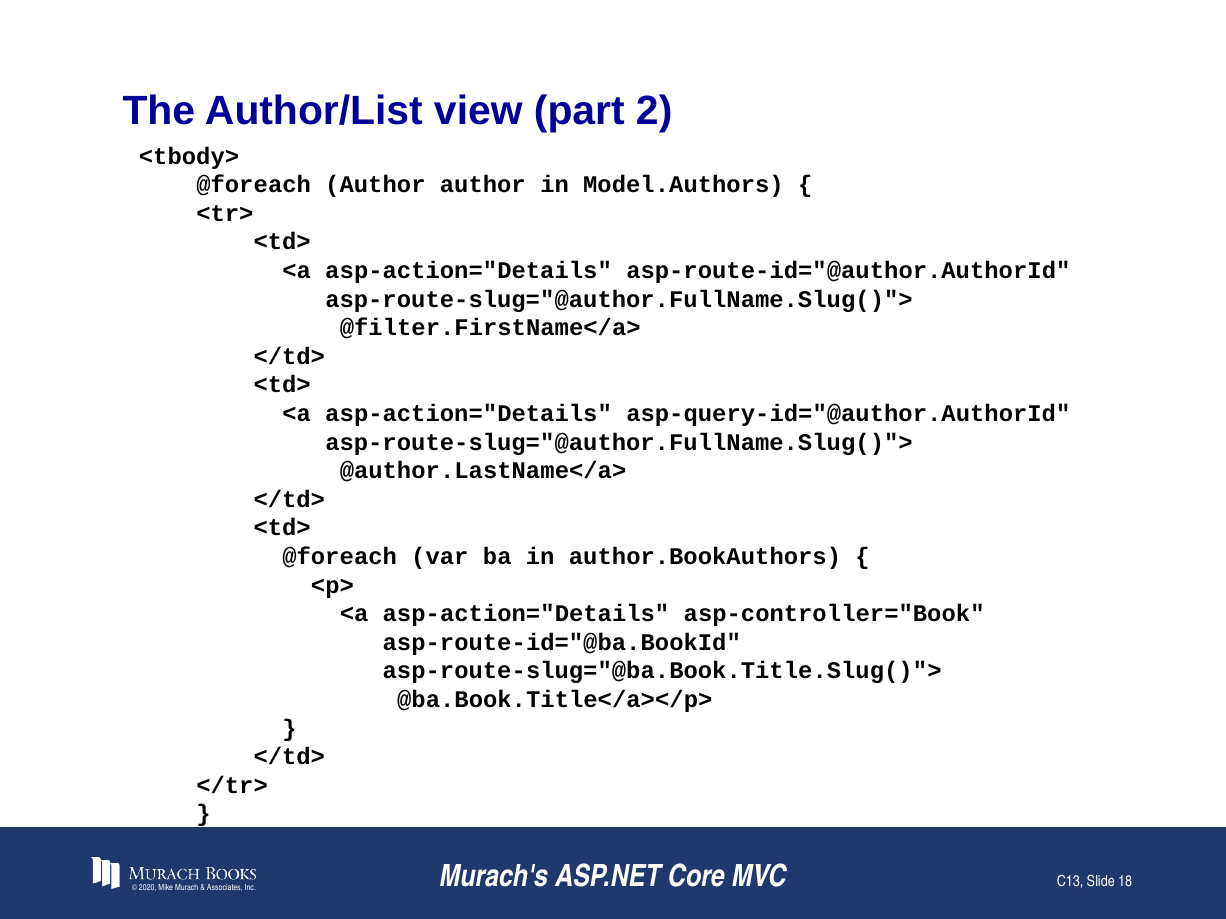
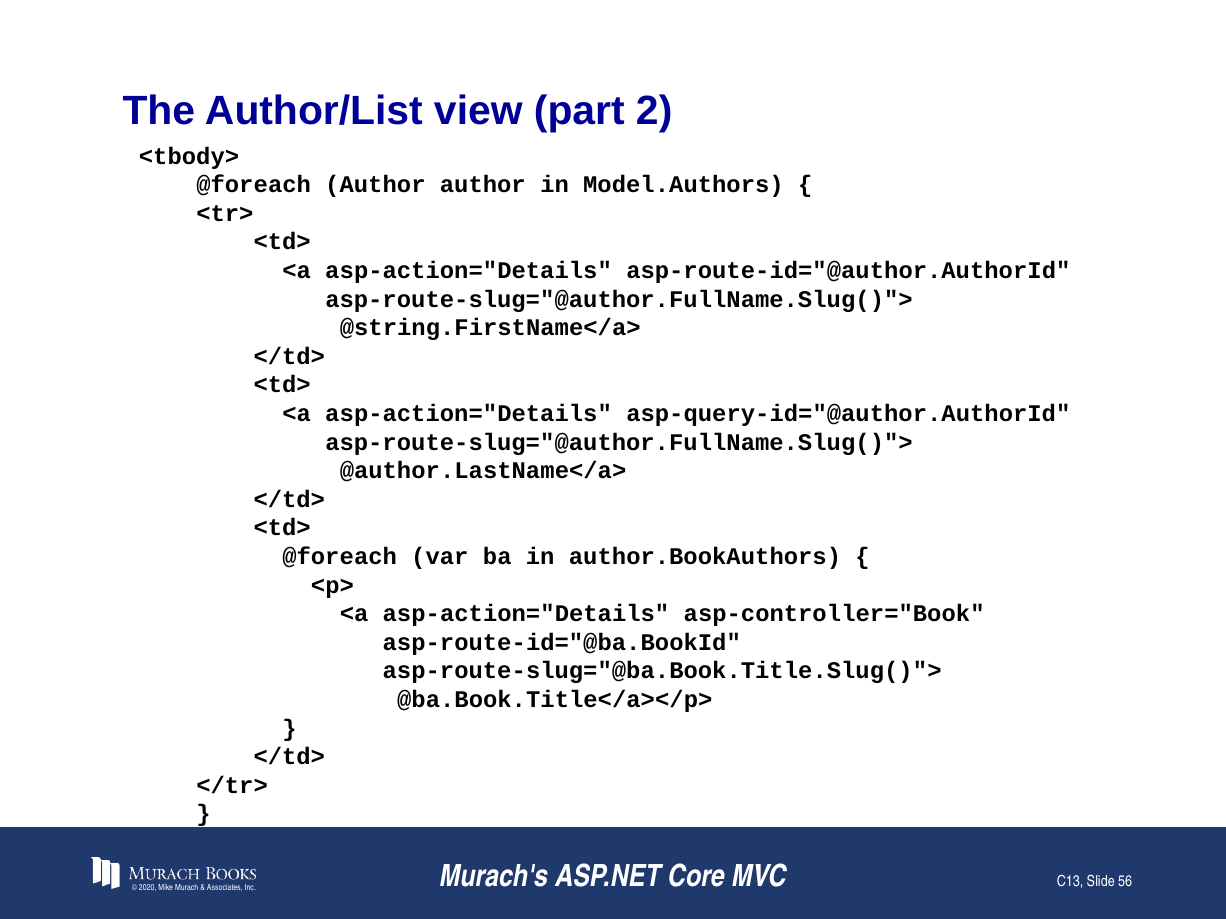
@filter.FirstName</a>: @filter.FirstName</a> -> @string.FirstName</a> (490, 328)
18: 18 -> 56 (1125, 882)
